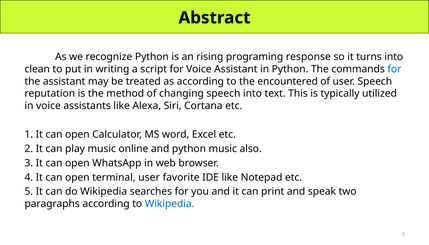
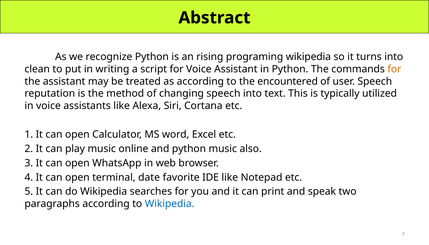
programing response: response -> wikipedia (308, 57)
for colour: blue -> orange (394, 69)
terminal user: user -> date (149, 177)
